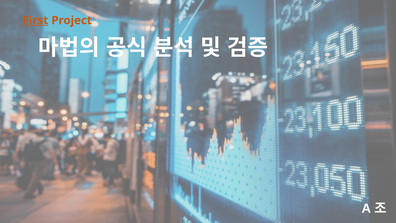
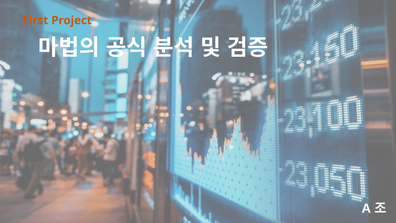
First underline: present -> none (36, 20)
